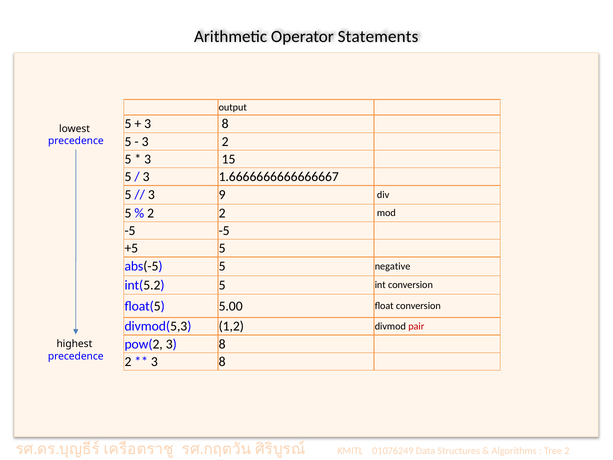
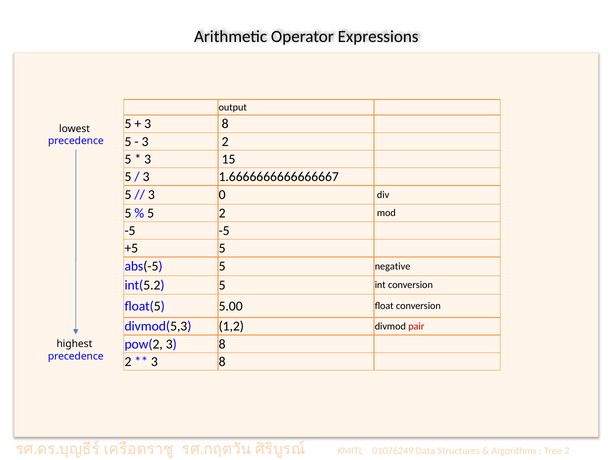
Statements: Statements -> Expressions (378, 36)
9: 9 -> 0 (222, 195)
2: 2 -> 5 (151, 213)
